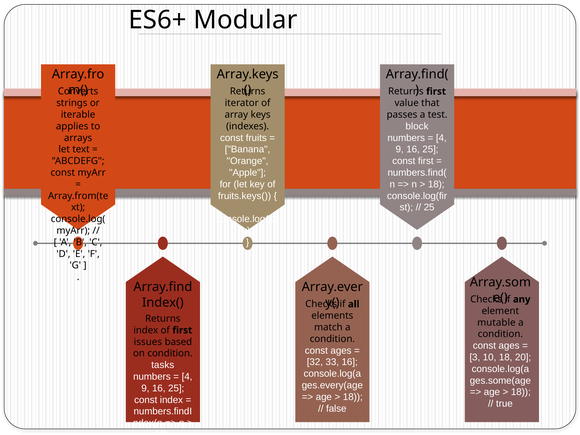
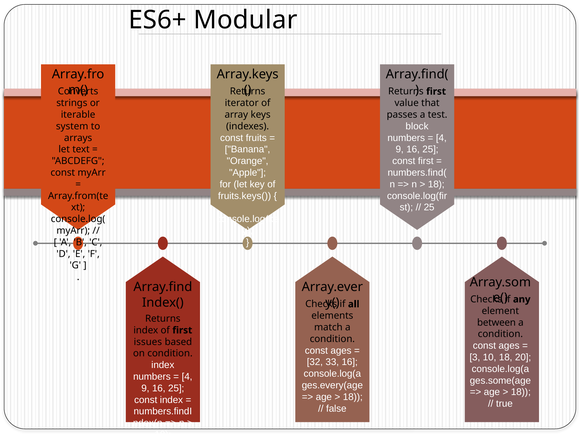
applies: applies -> system (72, 126)
mutable: mutable -> between (496, 323)
tasks: tasks -> index (163, 365)
